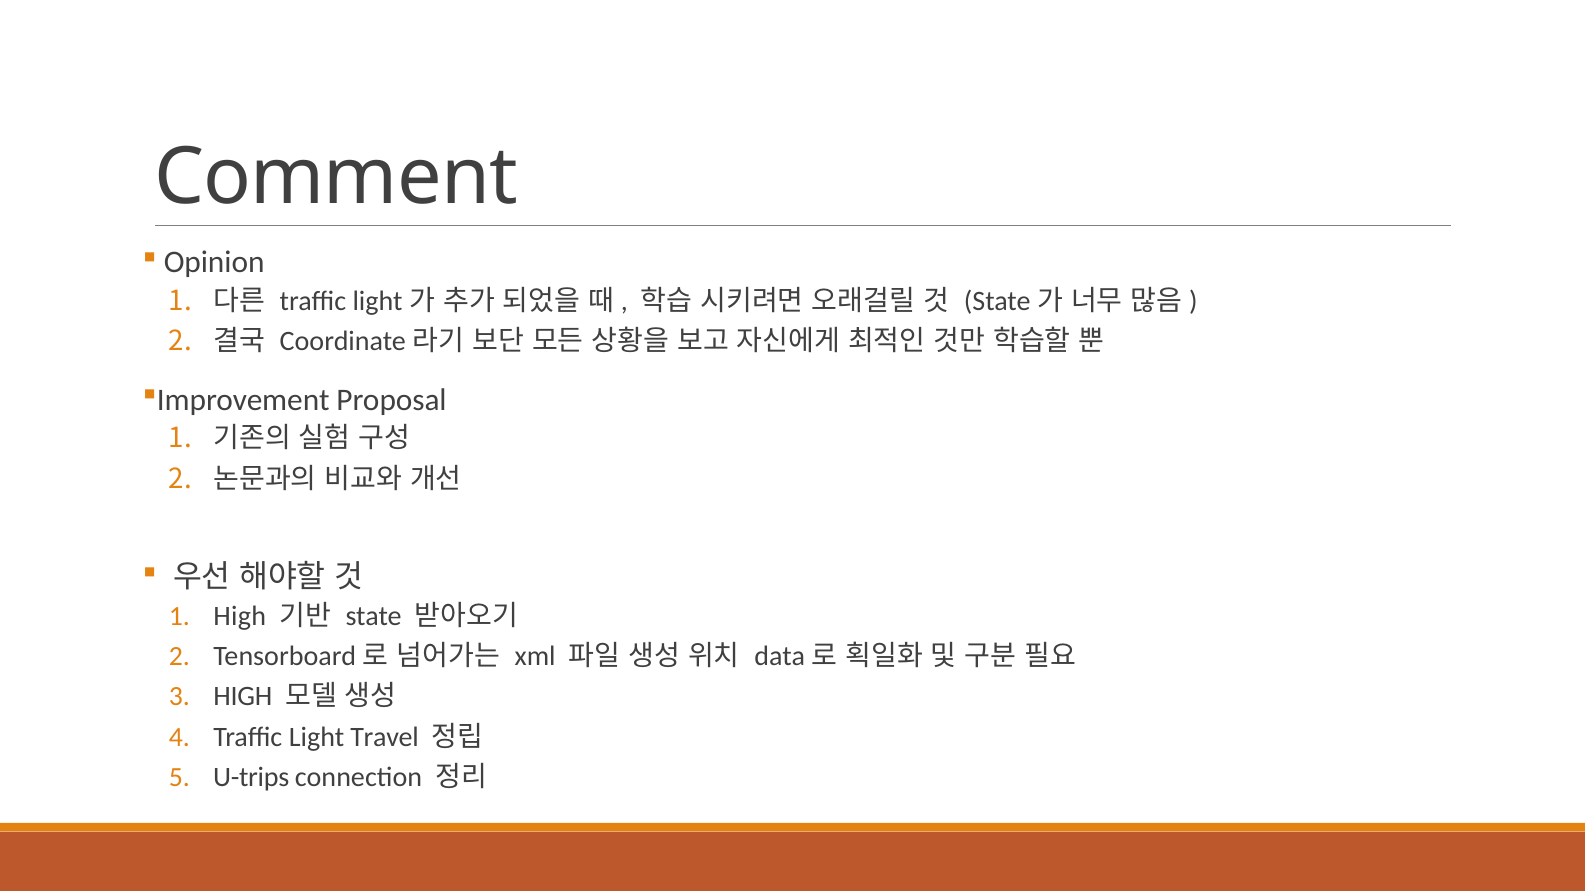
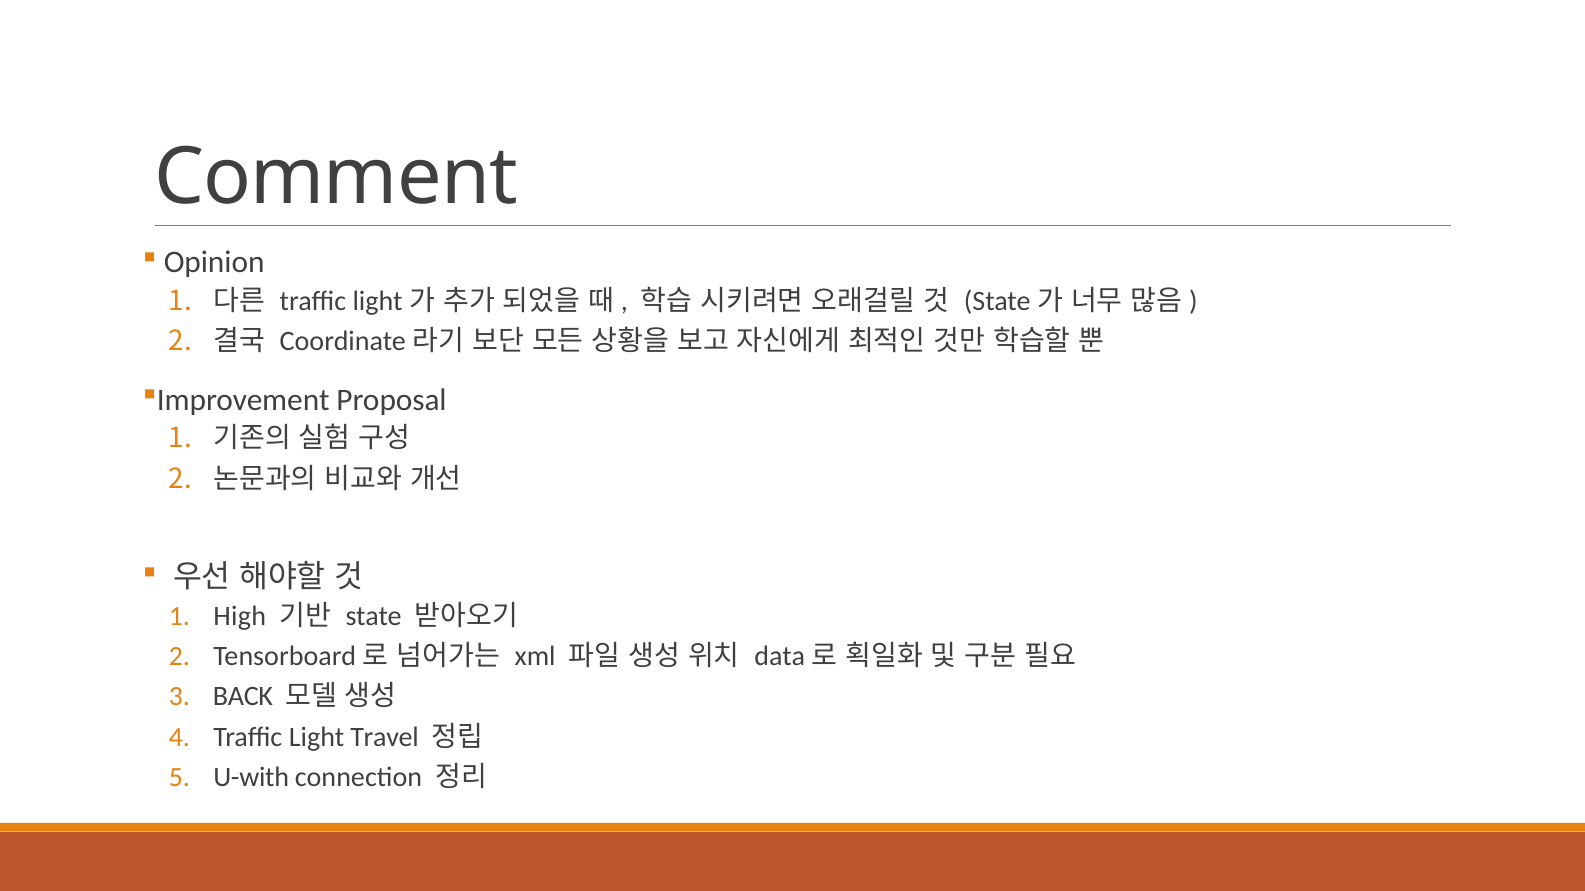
HIGH: HIGH -> BACK (243, 697)
U-trips: U-trips -> U-with (251, 778)
